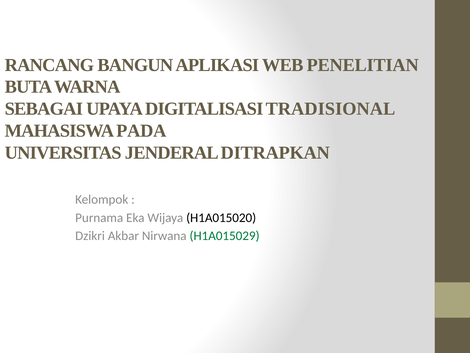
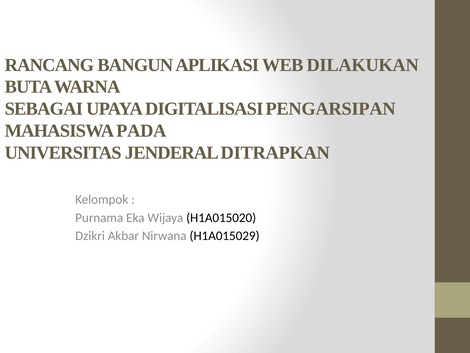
PENELITIAN: PENELITIAN -> DILAKUKAN (363, 65)
TRADISIONAL: TRADISIONAL -> PENGARSIPAN (331, 109)
H1A015029 colour: green -> black (225, 236)
